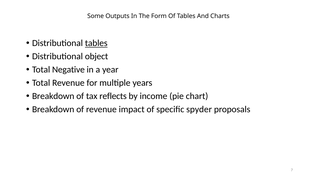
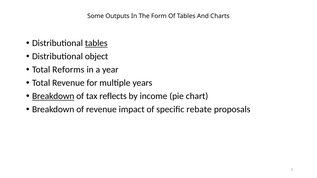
Negative: Negative -> Reforms (68, 70)
Breakdown underline: none -> present (53, 96)
spyder: spyder -> rebate (199, 110)
